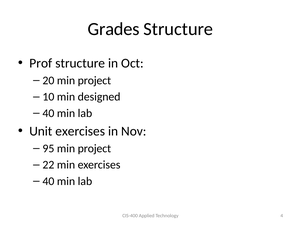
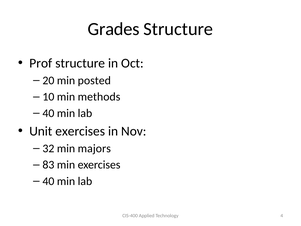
20 min project: project -> posted (94, 80)
designed: designed -> methods (99, 97)
95: 95 -> 32 (48, 148)
project: project -> majors (94, 148)
22: 22 -> 83 (48, 165)
